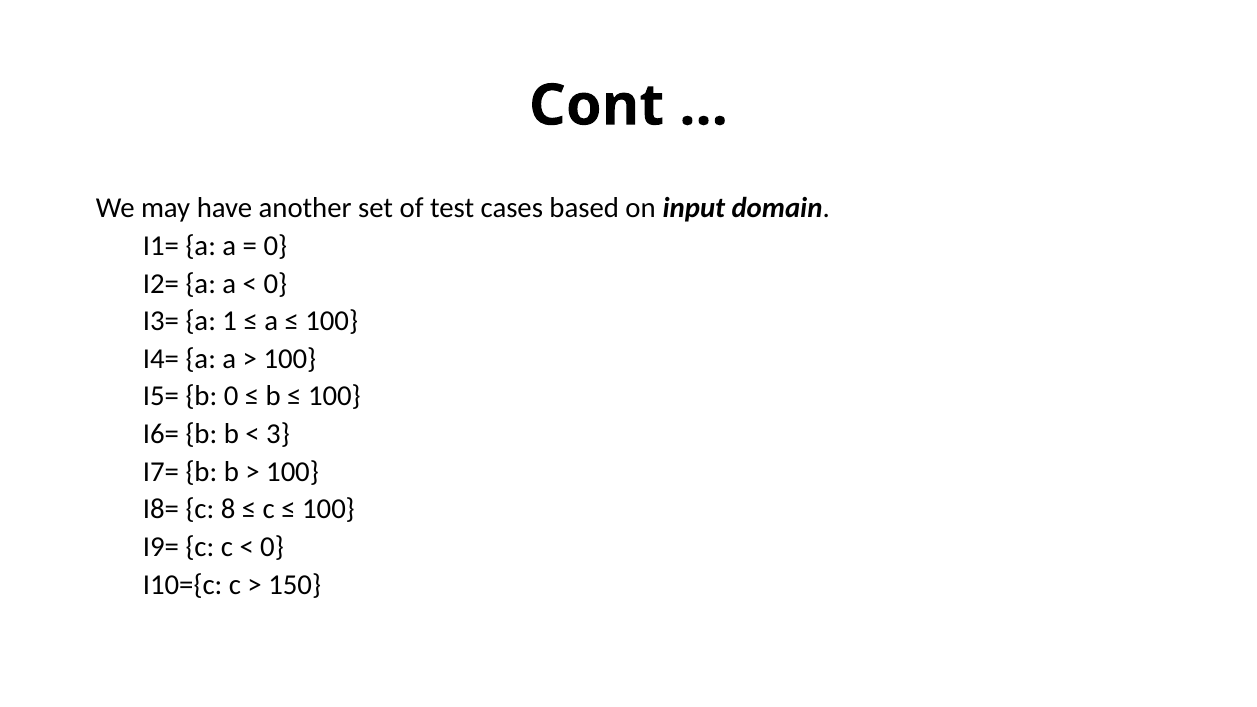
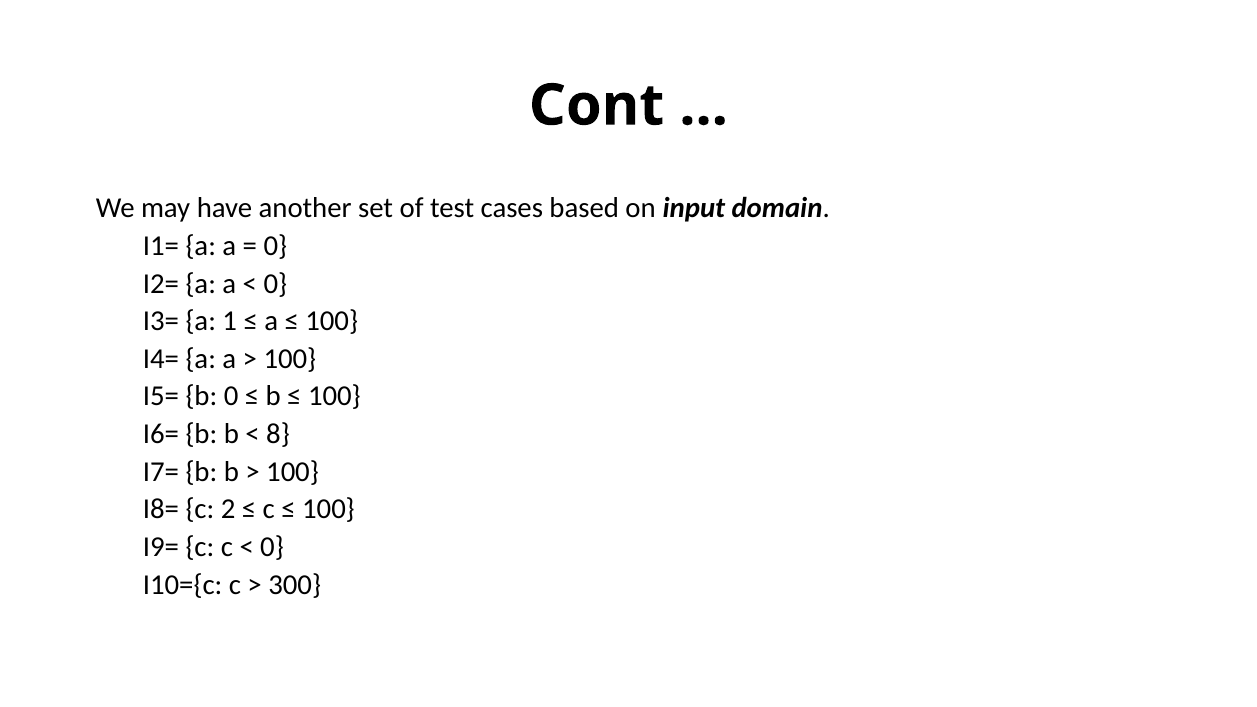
3: 3 -> 8 (278, 434)
8: 8 -> 2 (228, 509)
150: 150 -> 300 (295, 585)
